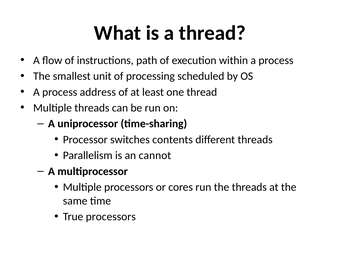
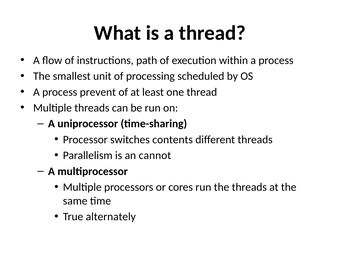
address: address -> prevent (98, 92)
True processors: processors -> alternately (111, 217)
